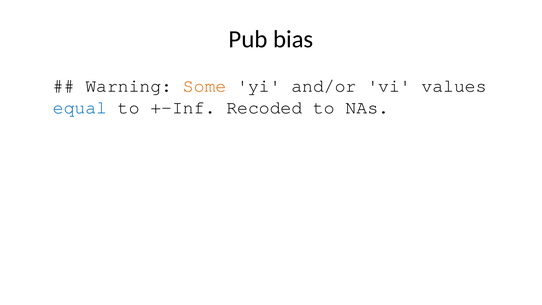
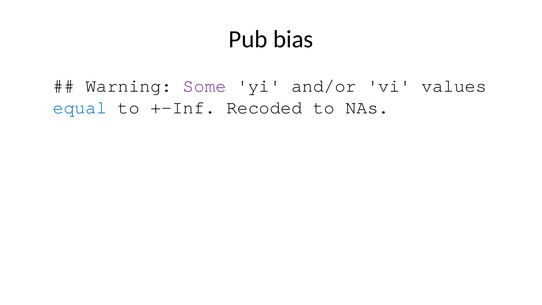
Some colour: orange -> purple (205, 86)
